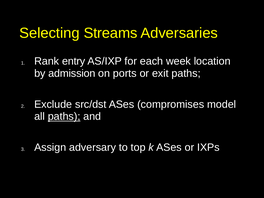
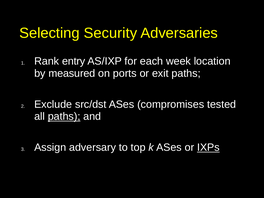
Streams: Streams -> Security (110, 33)
admission: admission -> measured (72, 73)
model: model -> tested (222, 104)
IXPs underline: none -> present (208, 148)
